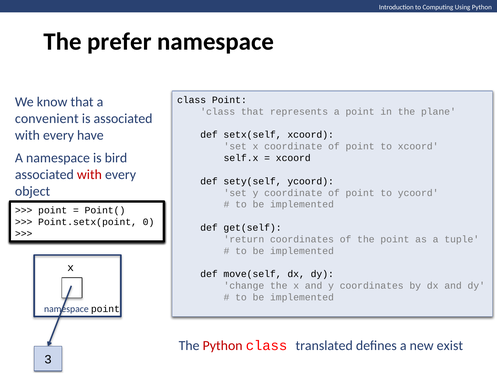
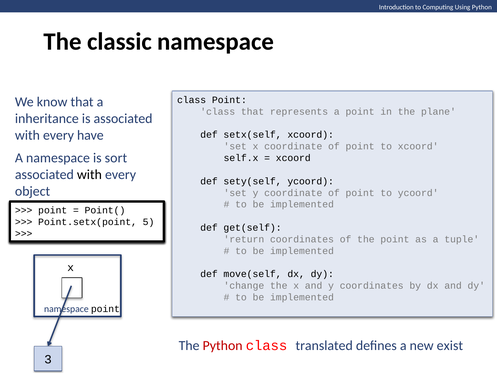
prefer: prefer -> classic (119, 42)
convenient: convenient -> inheritance (47, 118)
bird: bird -> sort (116, 158)
with colour: red -> black (89, 175)
0: 0 -> 5 (149, 222)
